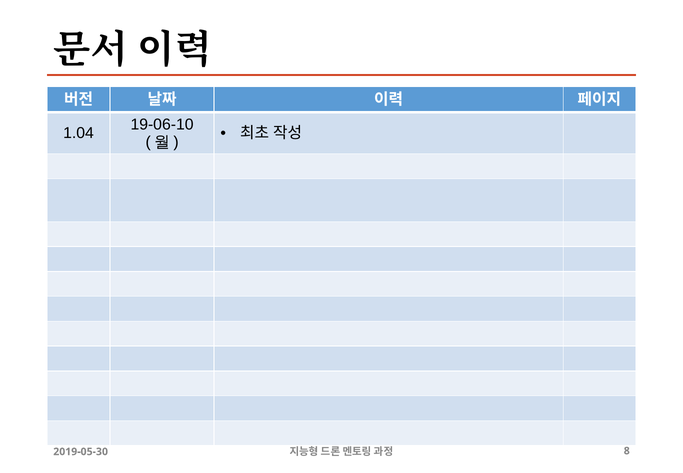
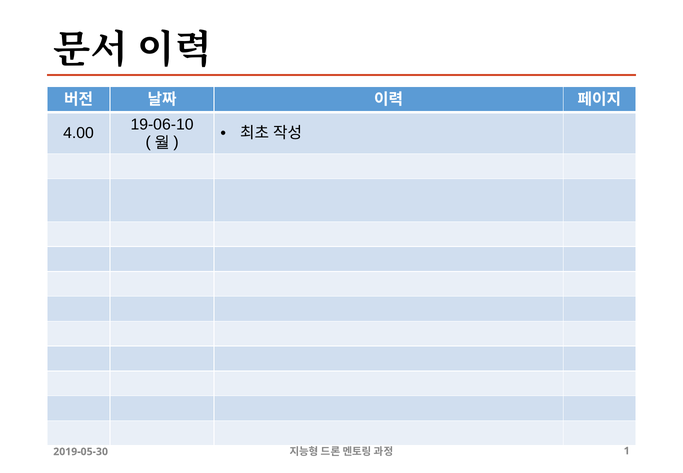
1.04: 1.04 -> 4.00 (79, 133)
8: 8 -> 1 (627, 451)
